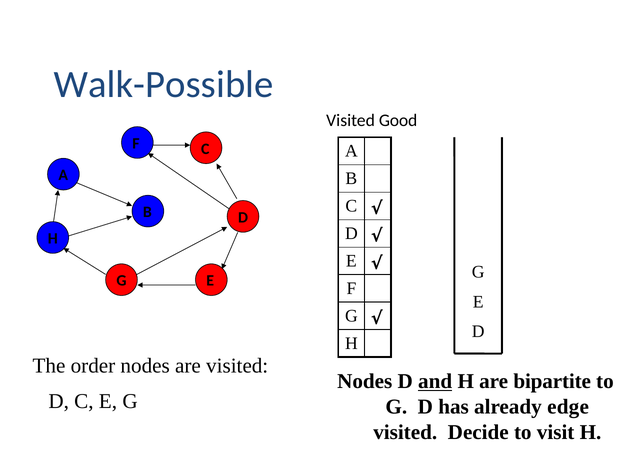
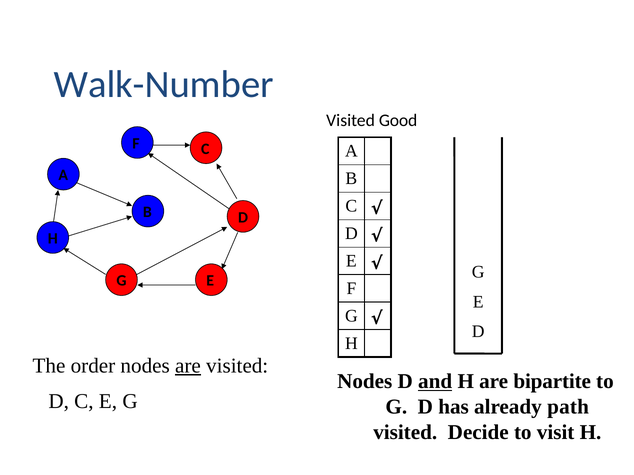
Walk-Possible: Walk-Possible -> Walk-Number (164, 85)
are underline: none -> present (188, 366)
edge: edge -> path (568, 407)
